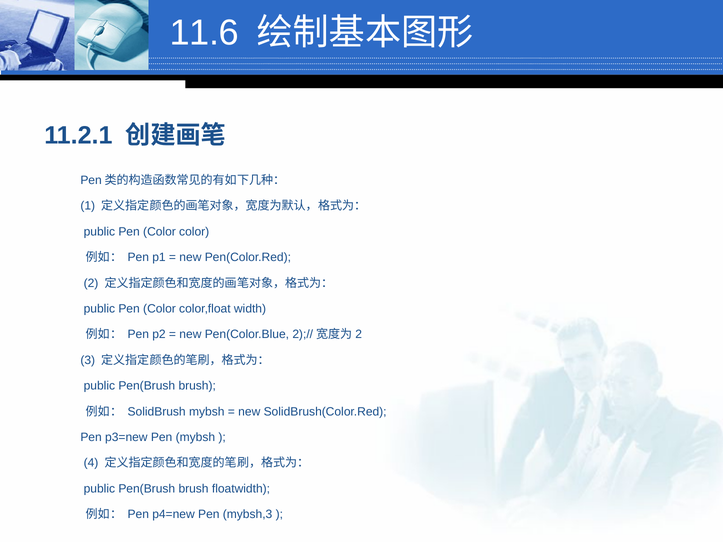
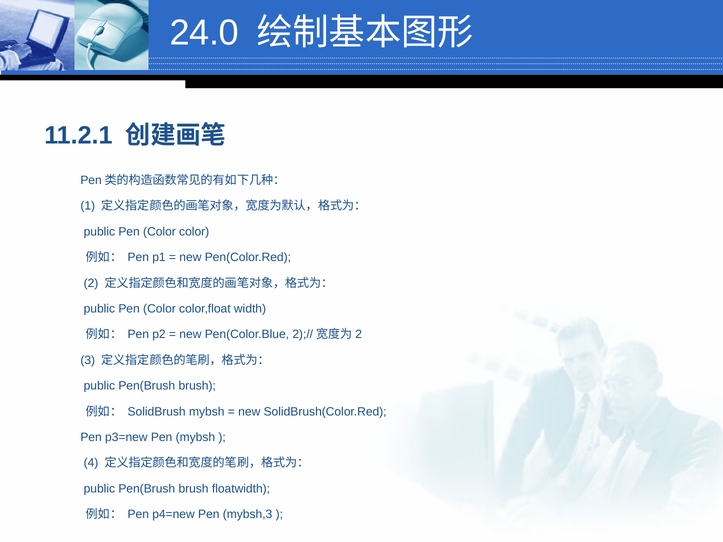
11.6: 11.6 -> 24.0 (204, 33)
